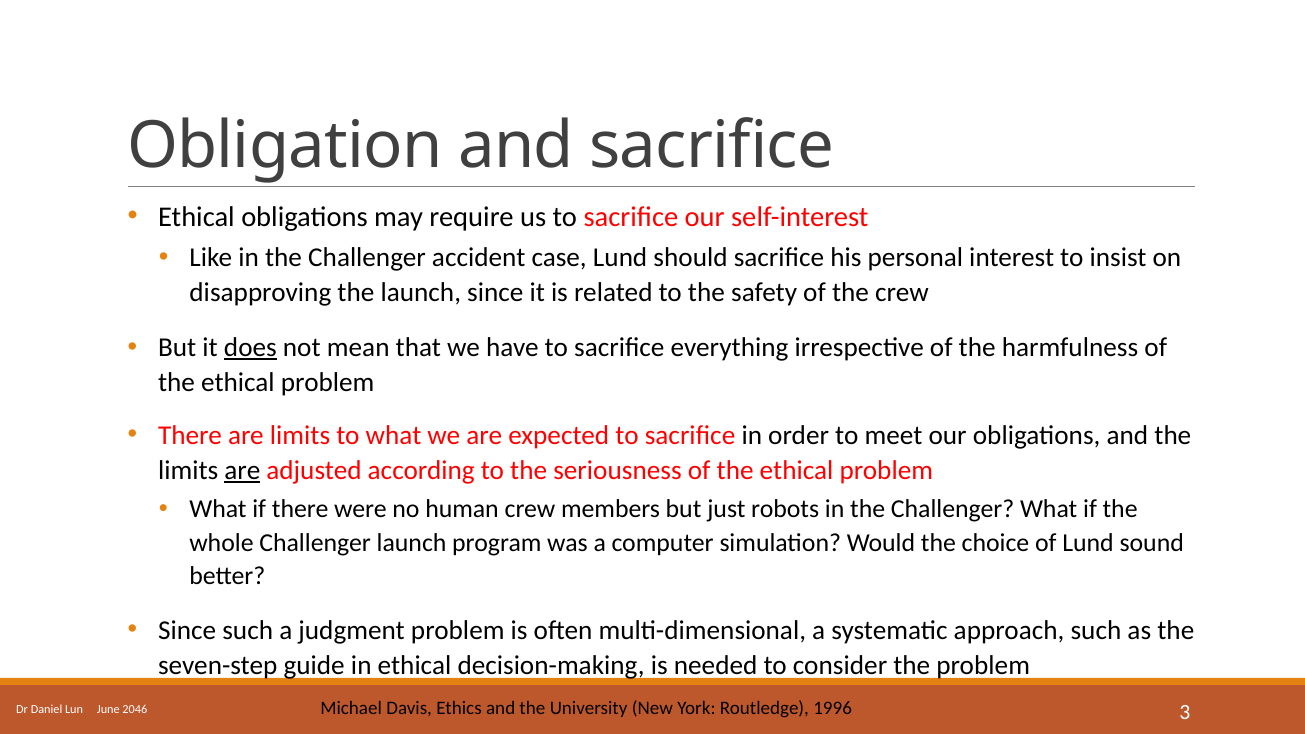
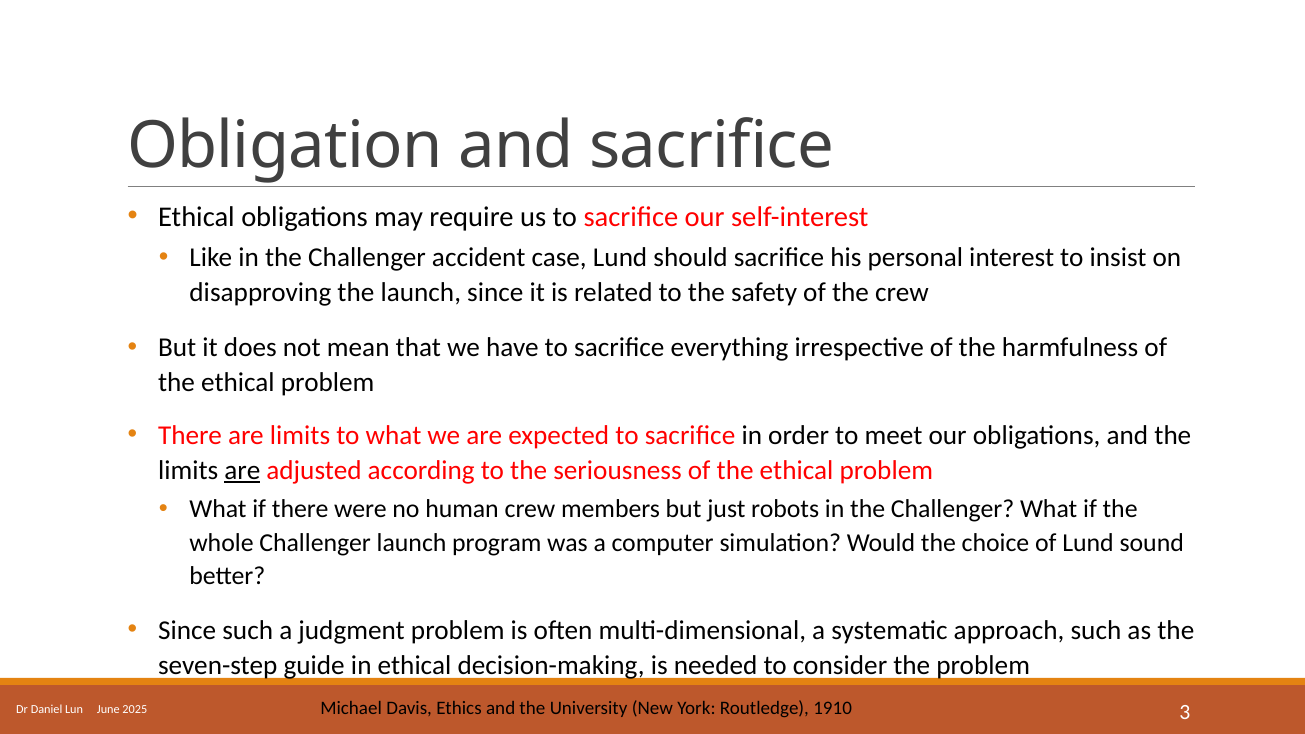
does underline: present -> none (250, 348)
2046: 2046 -> 2025 (135, 710)
1996: 1996 -> 1910 (833, 709)
